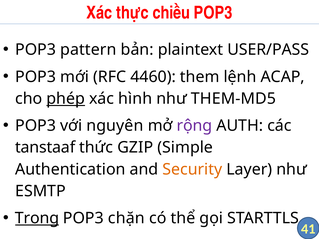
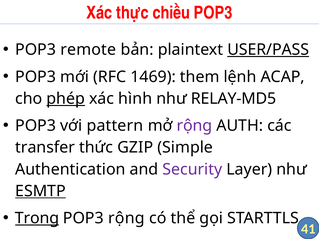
pattern: pattern -> remote (88, 50)
USER/PASS underline: none -> present (268, 50)
4460: 4460 -> 1469 (153, 77)
THEM-MD5: THEM-MD5 -> RELAY-MD5 (234, 99)
nguyên: nguyên -> pattern (115, 126)
tanstaaf: tanstaaf -> transfer (45, 148)
Security colour: orange -> purple (192, 169)
ESMTP underline: none -> present (40, 191)
POP3 chặn: chặn -> rộng (126, 218)
